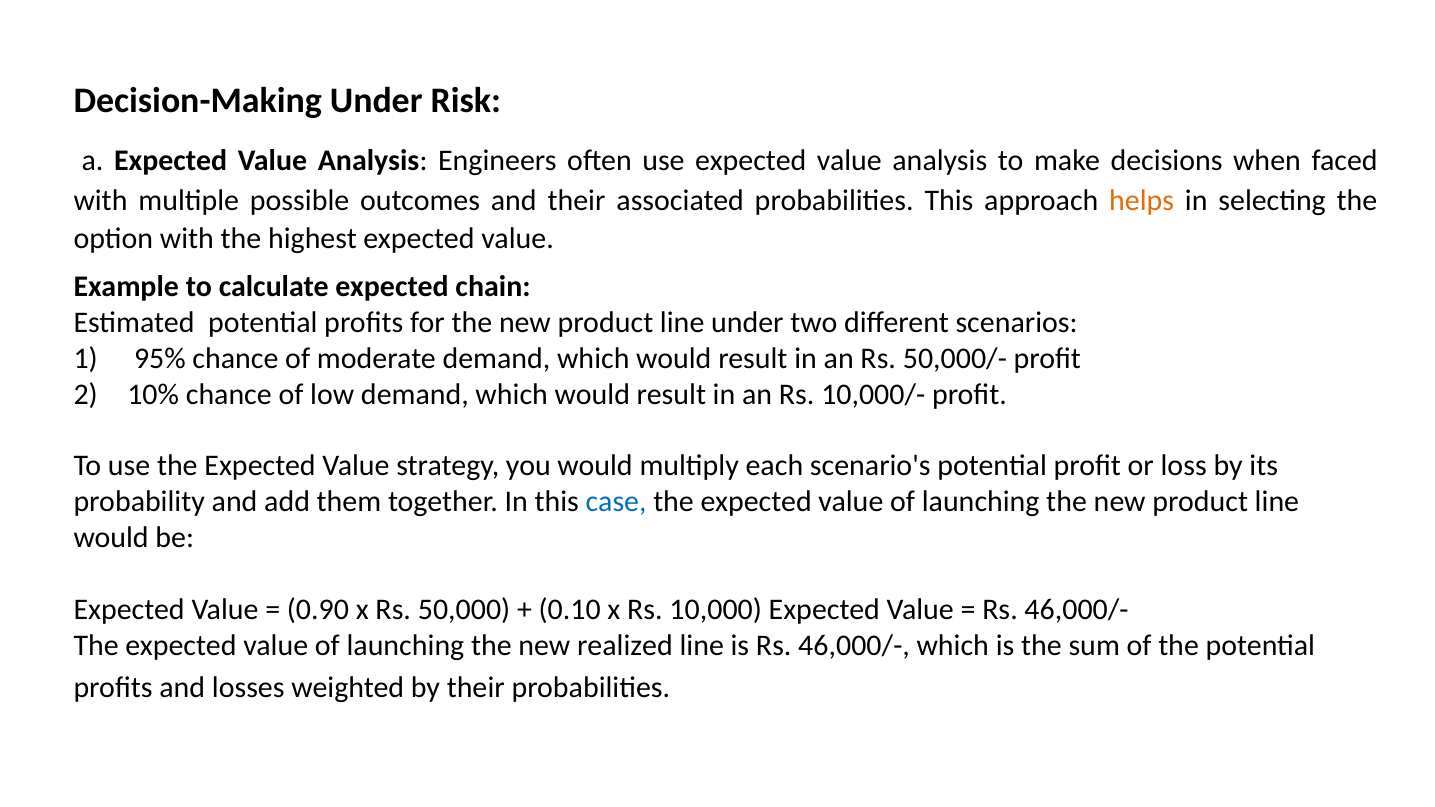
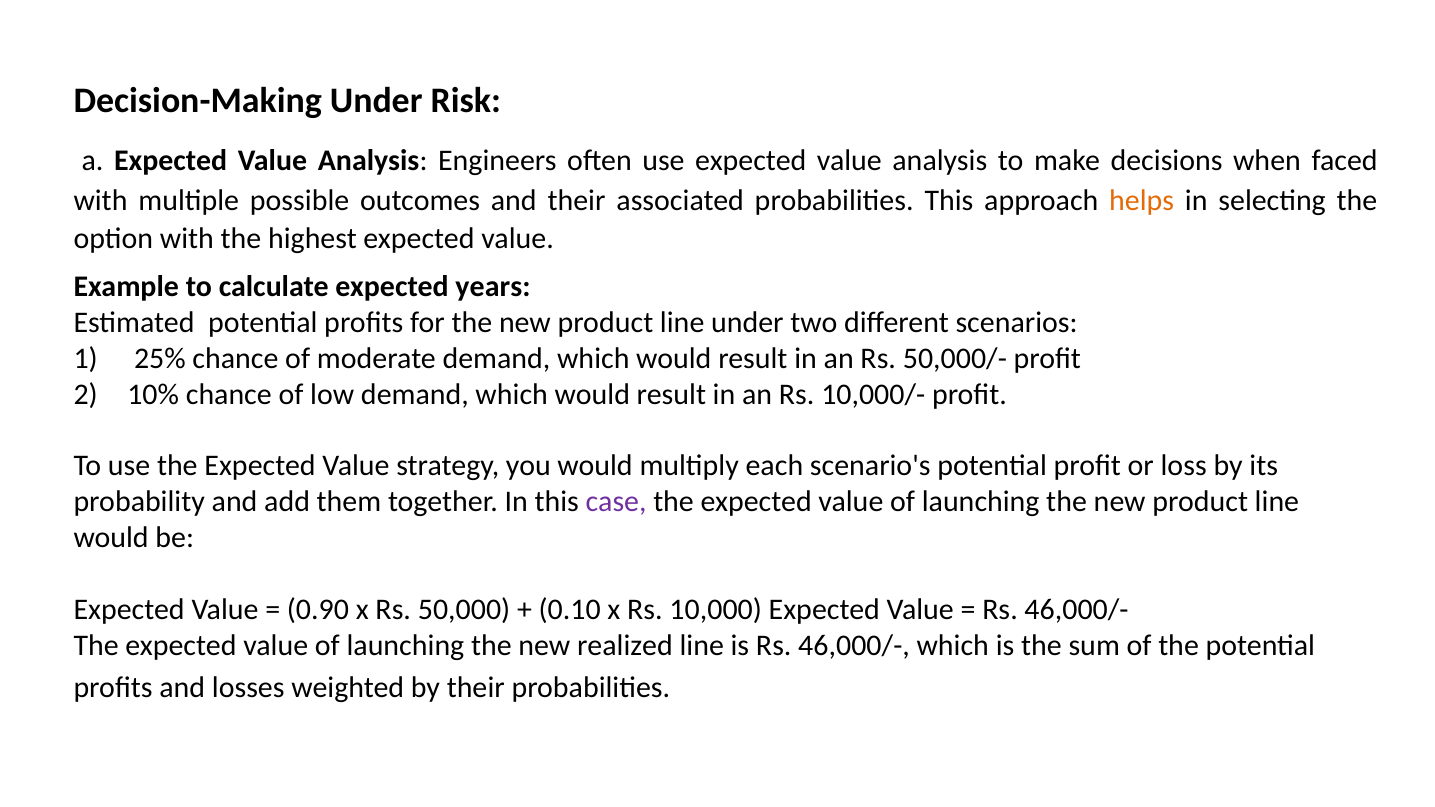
chain: chain -> years (493, 287)
95%: 95% -> 25% (160, 359)
case colour: blue -> purple (616, 502)
